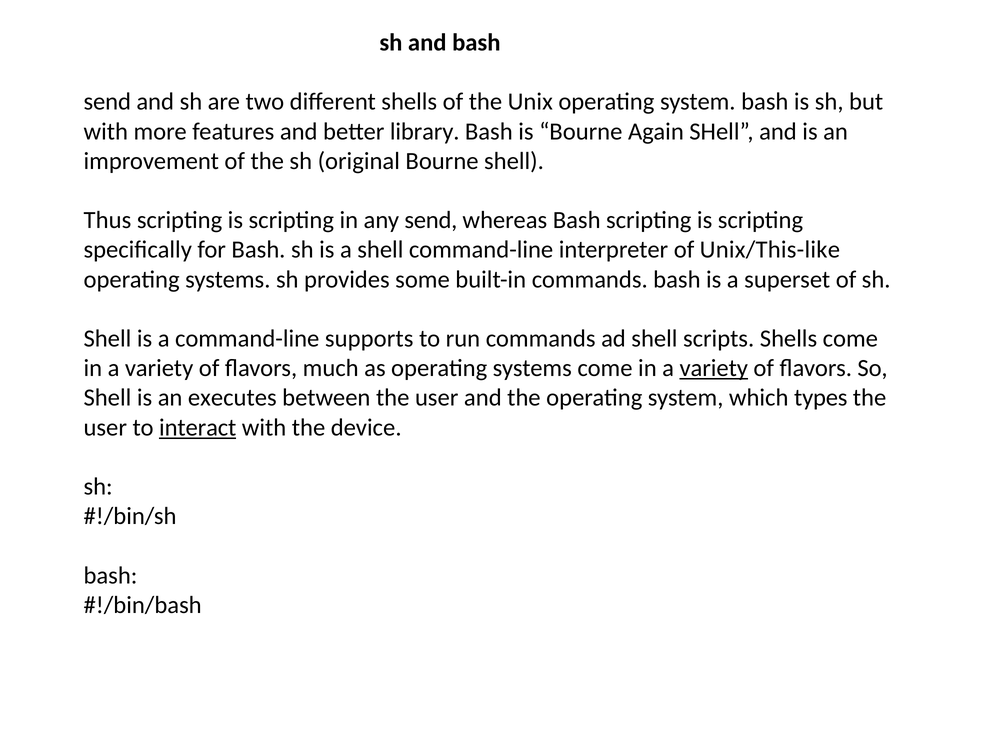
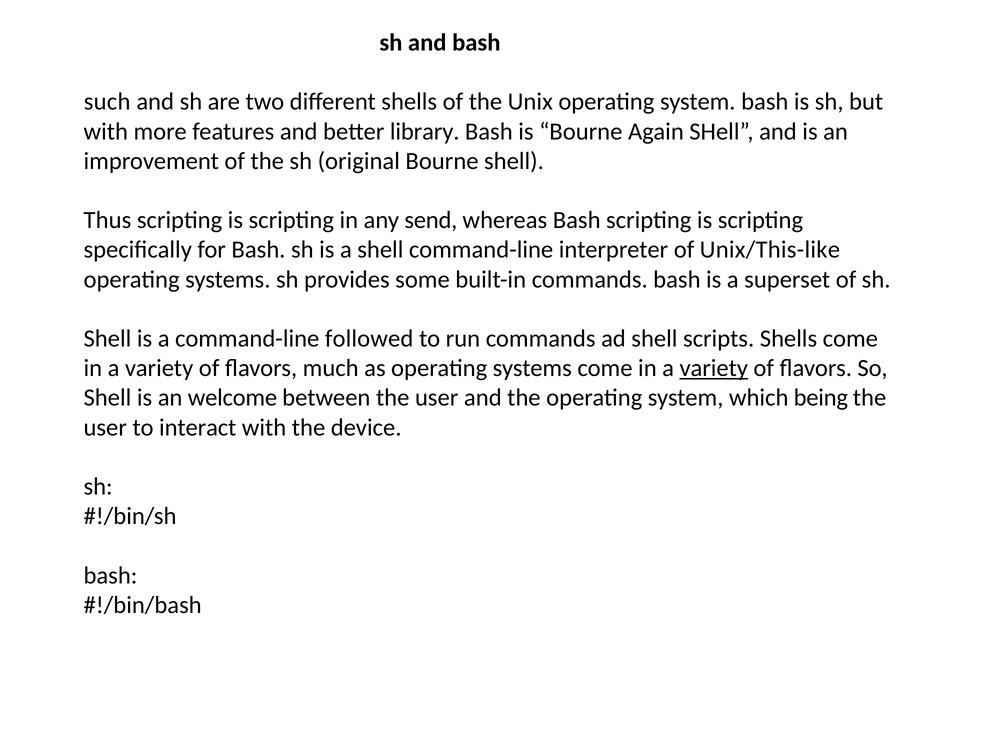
send: send -> such (107, 102)
supports: supports -> followed (369, 338)
executes: executes -> welcome (232, 398)
types: types -> being (821, 398)
interact underline: present -> none (198, 427)
